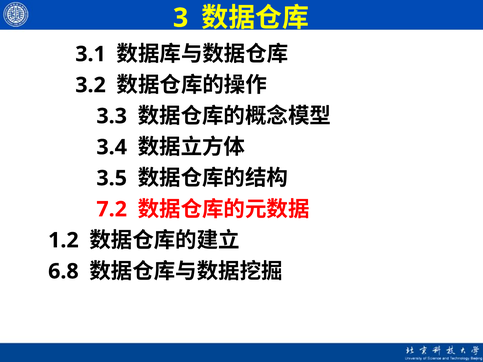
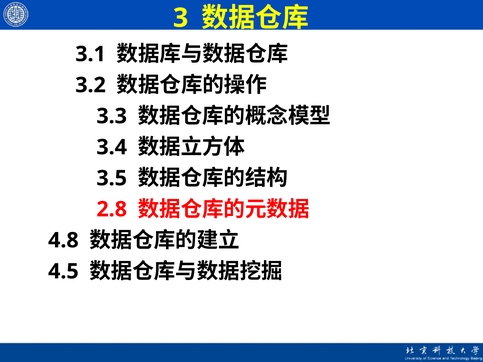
7.2: 7.2 -> 2.8 (112, 209)
1.2: 1.2 -> 4.8 (63, 240)
6.8: 6.8 -> 4.5 (63, 272)
